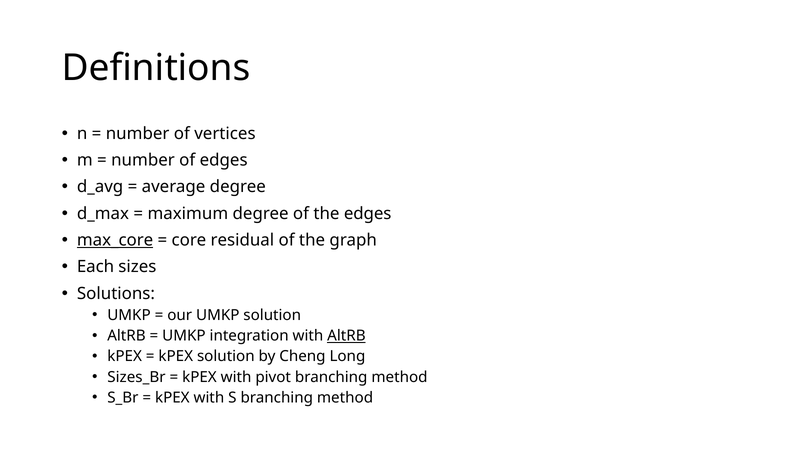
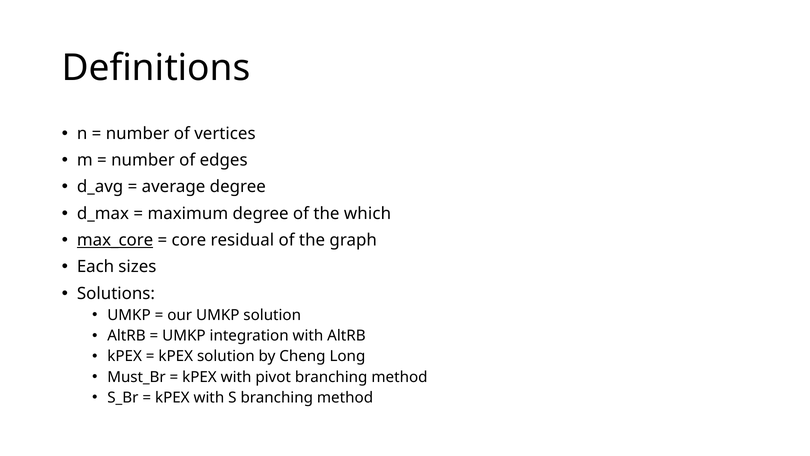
the edges: edges -> which (368, 213)
AltRB underline: present -> none (346, 335)
Sizes_Br: Sizes_Br -> Must_Br (136, 377)
